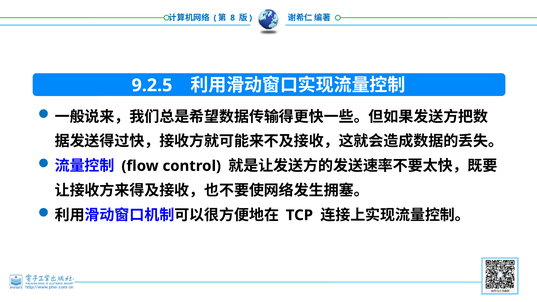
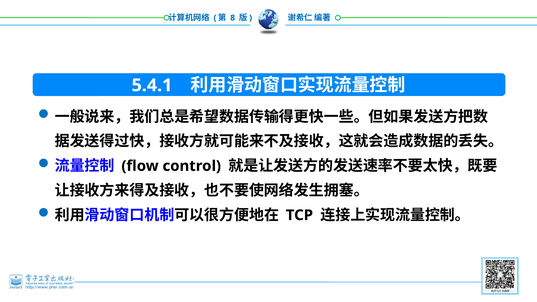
9.2.5: 9.2.5 -> 5.4.1 (152, 85)
